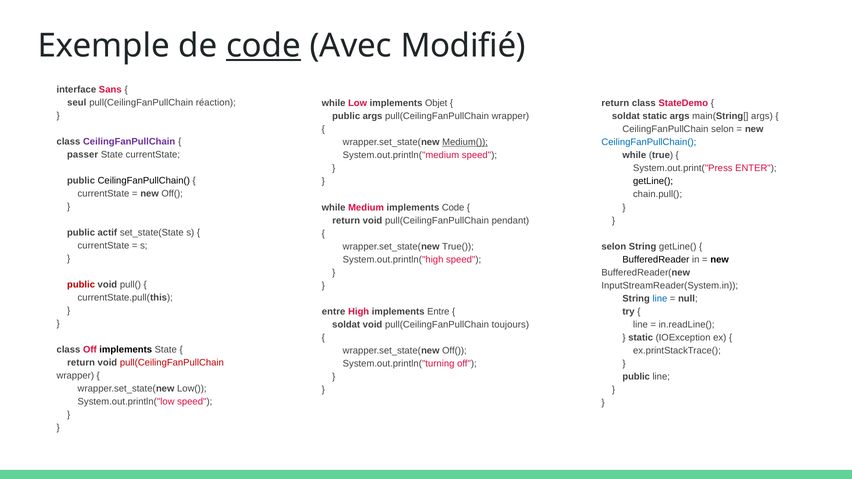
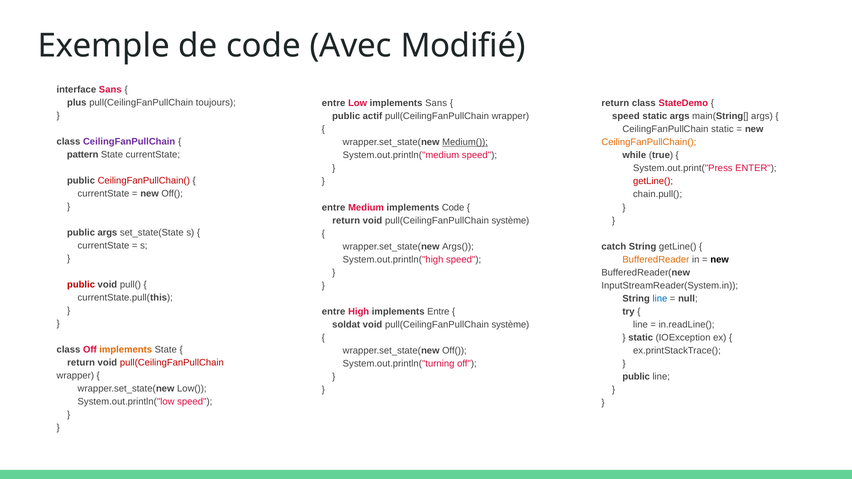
code underline: present -> none (264, 46)
seul: seul -> plus (77, 103)
réaction: réaction -> toujours (216, 103)
while: while -> entre (334, 103)
implements Objet: Objet -> Sans (436, 103)
public args: args -> actif (372, 116)
soldat: soldat -> speed (626, 116)
CeilingFanPullChain selon: selon -> static (722, 129)
CeilingFanPullChain( colour: blue -> orange (649, 142)
passer: passer -> pattern (83, 155)
CeilingFanPullChain( colour: black -> red (144, 181)
getLine( colour: black -> red (653, 181)
while: while -> entre (334, 207)
pendant: pendant -> système (510, 221)
public actif: actif -> args (107, 233)
True(: True( -> Args( (458, 247)
selon: selon -> catch (614, 247)
BufferedReader colour: black -> orange (656, 260)
toujours: toujours -> système (510, 325)
implements colour: black -> orange (126, 350)
